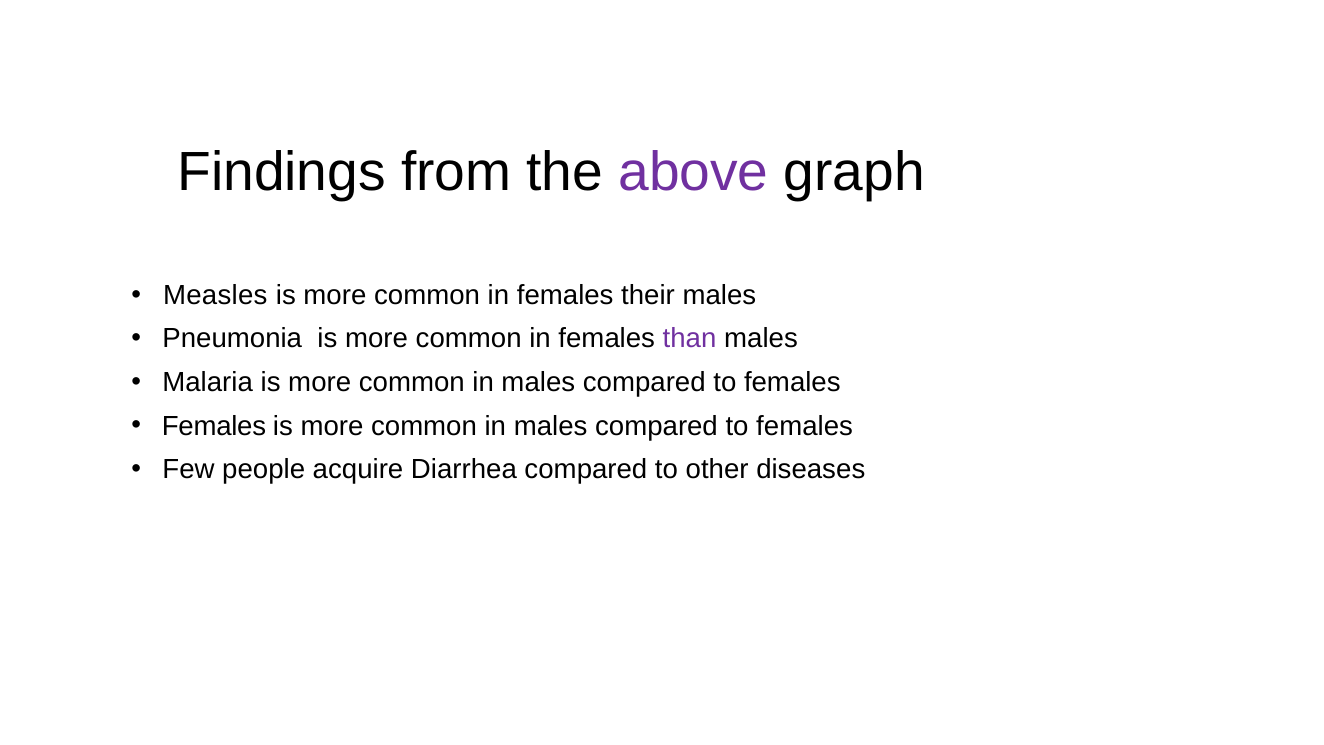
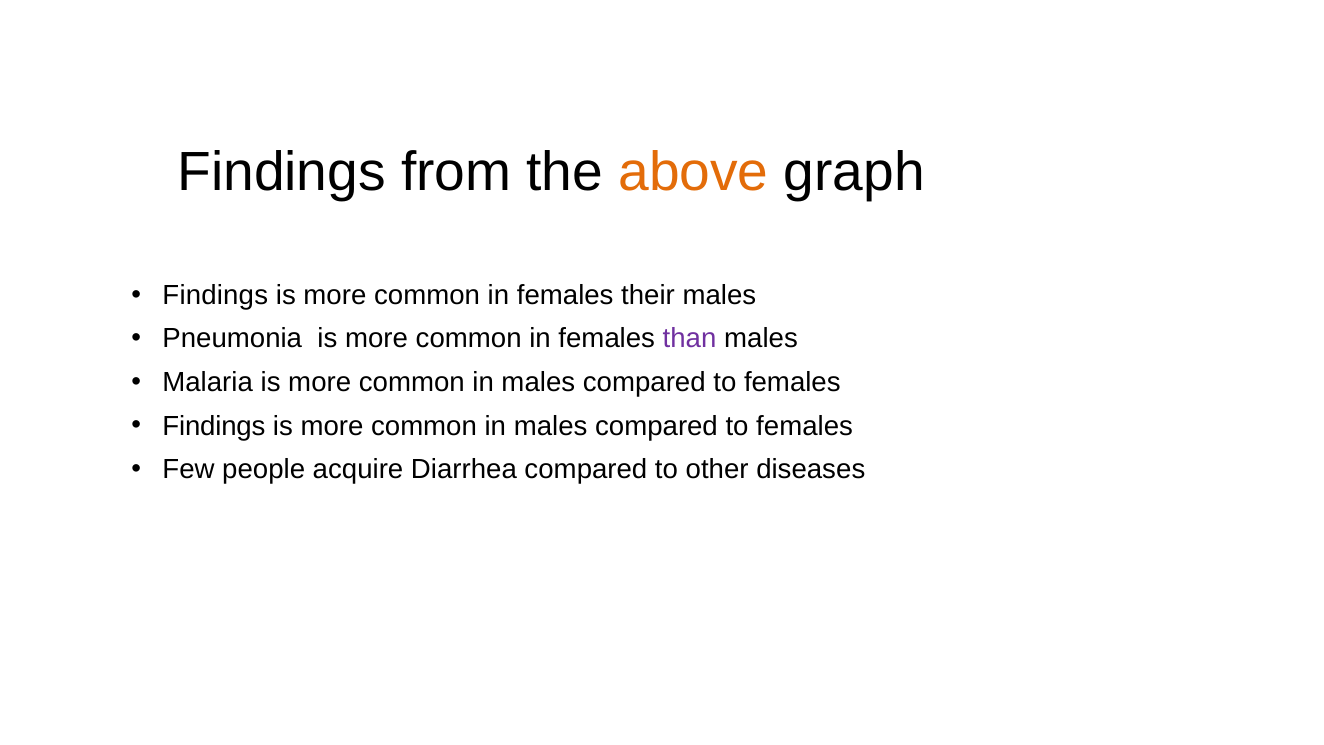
above colour: purple -> orange (693, 172)
Measles: Measles -> Findings (215, 295)
Females: Females -> Findings (214, 426)
